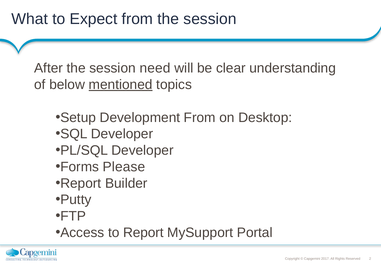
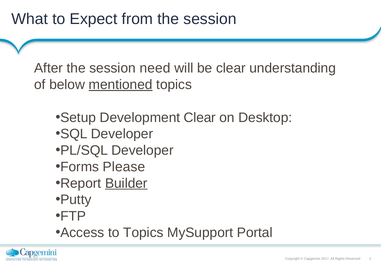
Development From: From -> Clear (200, 117)
Builder underline: none -> present (126, 183)
to Report: Report -> Topics (143, 232)
